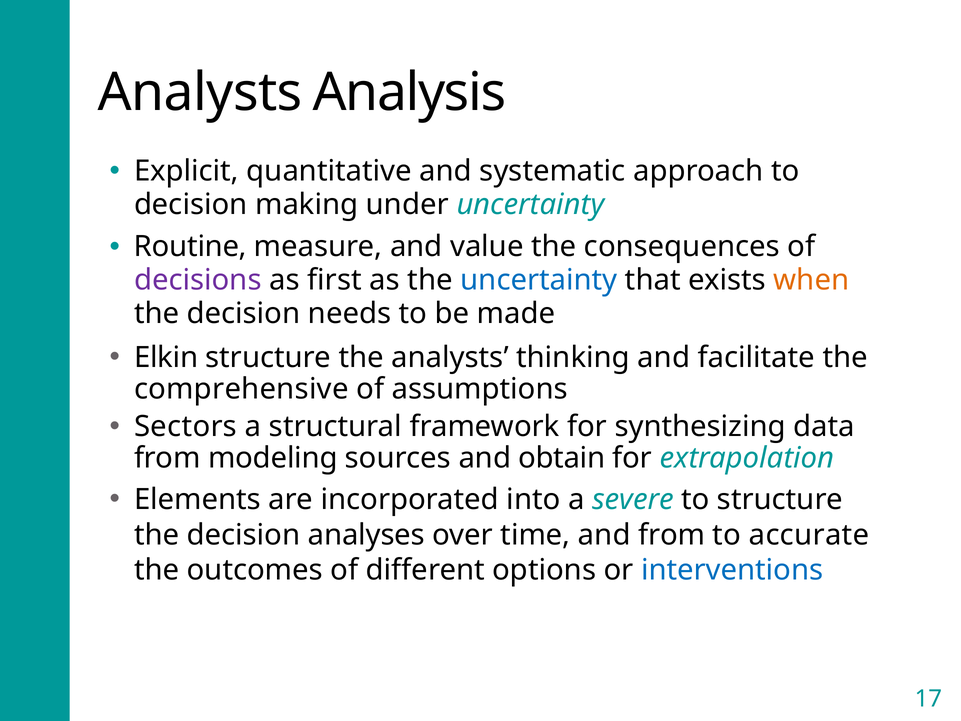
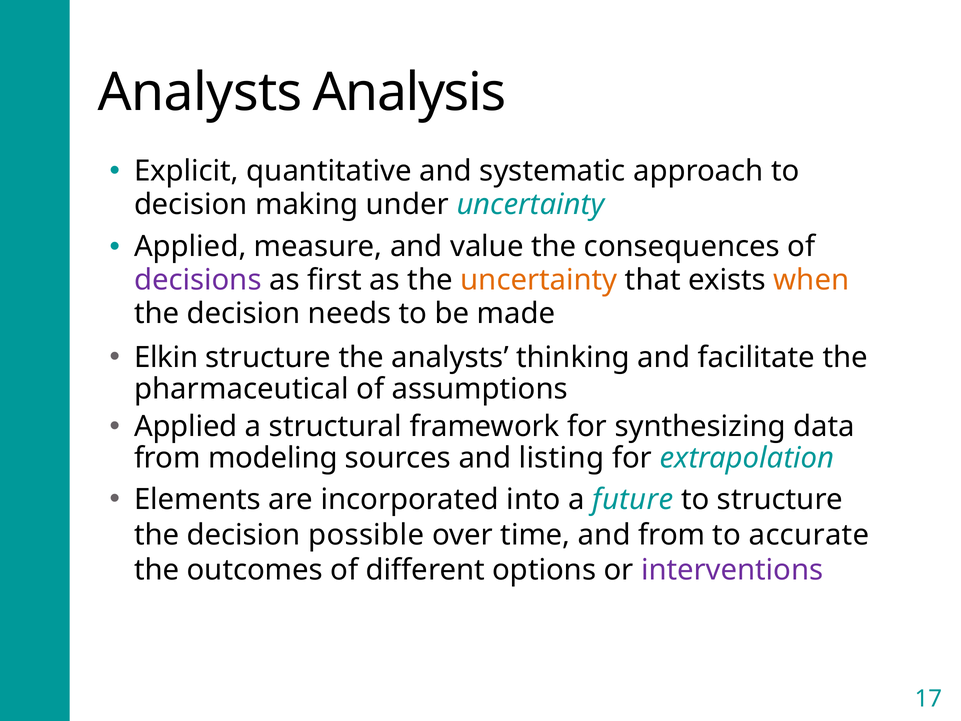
Routine: Routine -> Applied (190, 247)
uncertainty colour: blue -> orange (539, 280)
comprehensive: comprehensive -> pharmaceutical (241, 389)
Sectors: Sectors -> Applied (186, 426)
obtain: obtain -> listing (561, 458)
severe: severe -> future (633, 500)
analyses: analyses -> possible (366, 535)
interventions colour: blue -> purple (732, 570)
